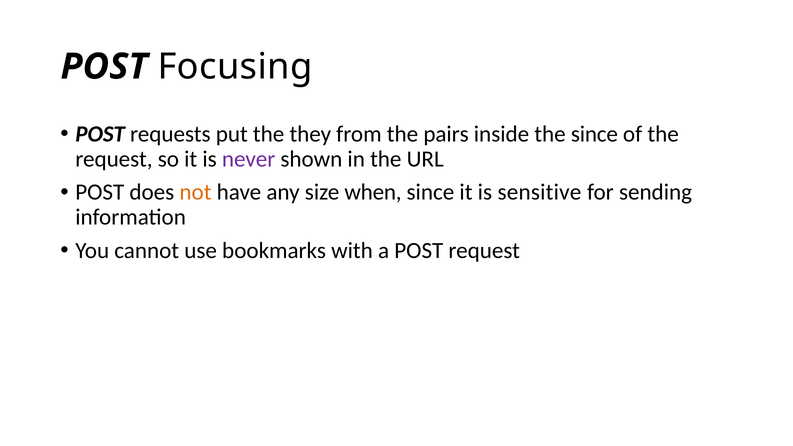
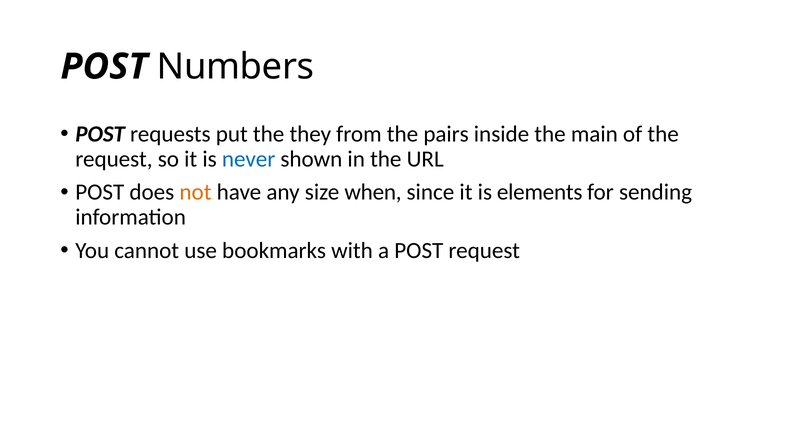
Focusing: Focusing -> Numbers (236, 67)
the since: since -> main (594, 134)
never colour: purple -> blue (249, 159)
sensitive: sensitive -> elements (540, 192)
